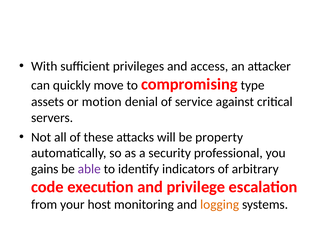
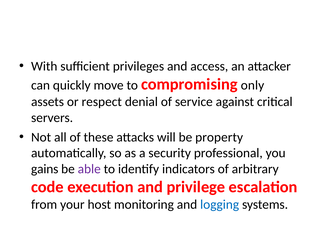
type: type -> only (252, 85)
motion: motion -> respect (102, 102)
logging colour: orange -> blue (220, 205)
